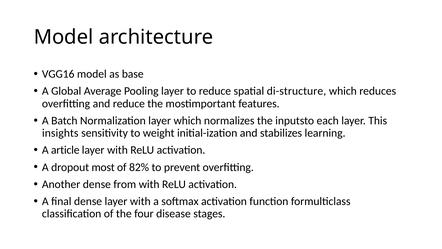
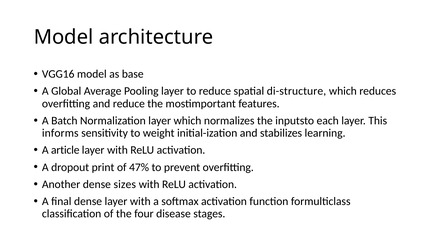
insights: insights -> informs (60, 133)
most: most -> print (103, 167)
82%: 82% -> 47% (139, 167)
from: from -> sizes (125, 184)
